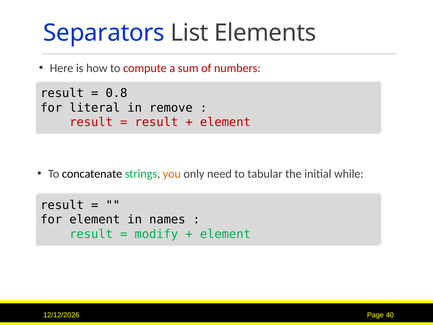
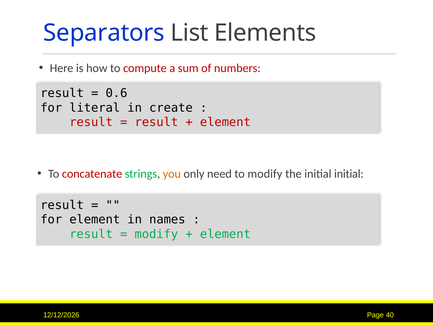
0.8: 0.8 -> 0.6 (116, 93)
remove: remove -> create (171, 108)
concatenate colour: black -> red (92, 174)
to tabular: tabular -> modify (265, 174)
initial while: while -> initial (349, 174)
